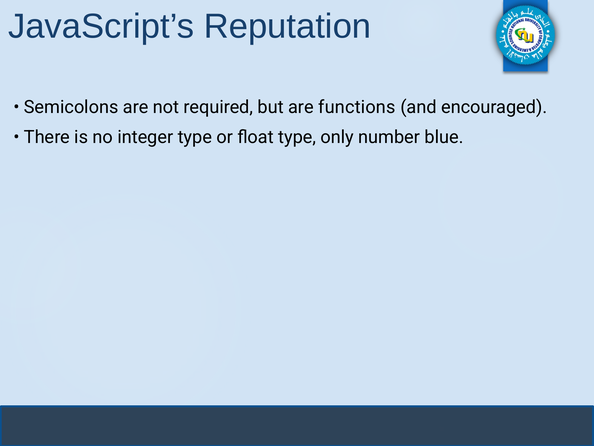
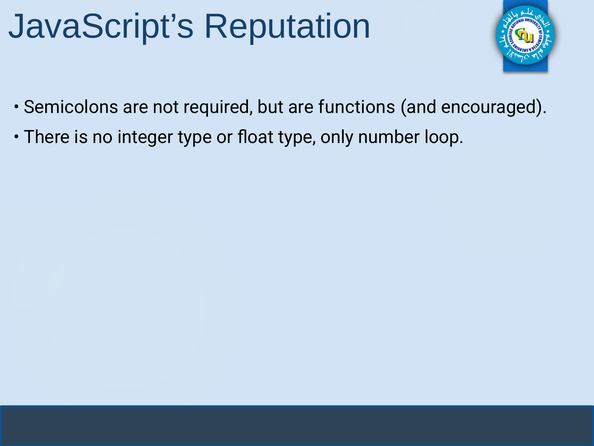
blue: blue -> loop (444, 137)
